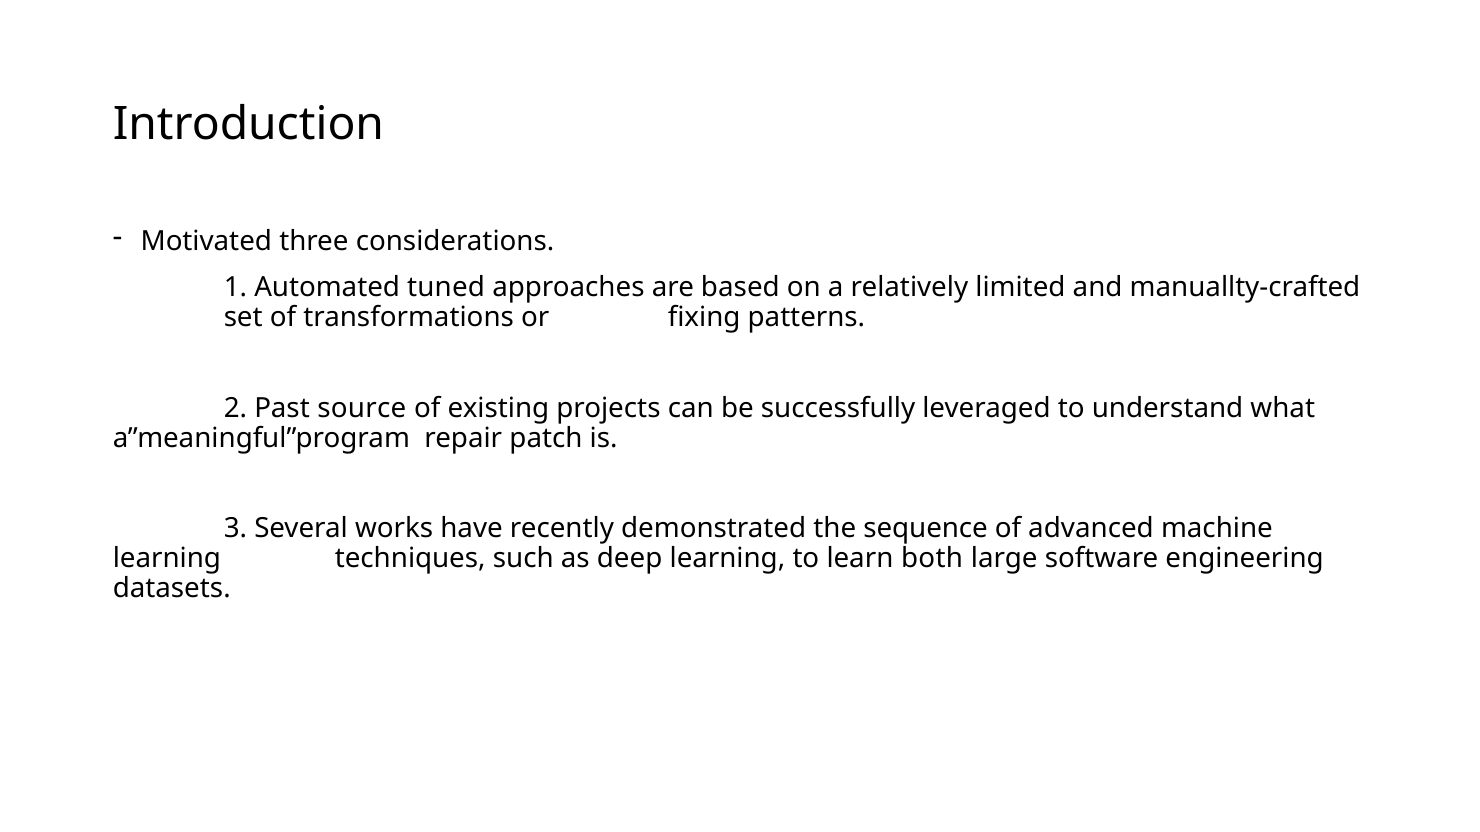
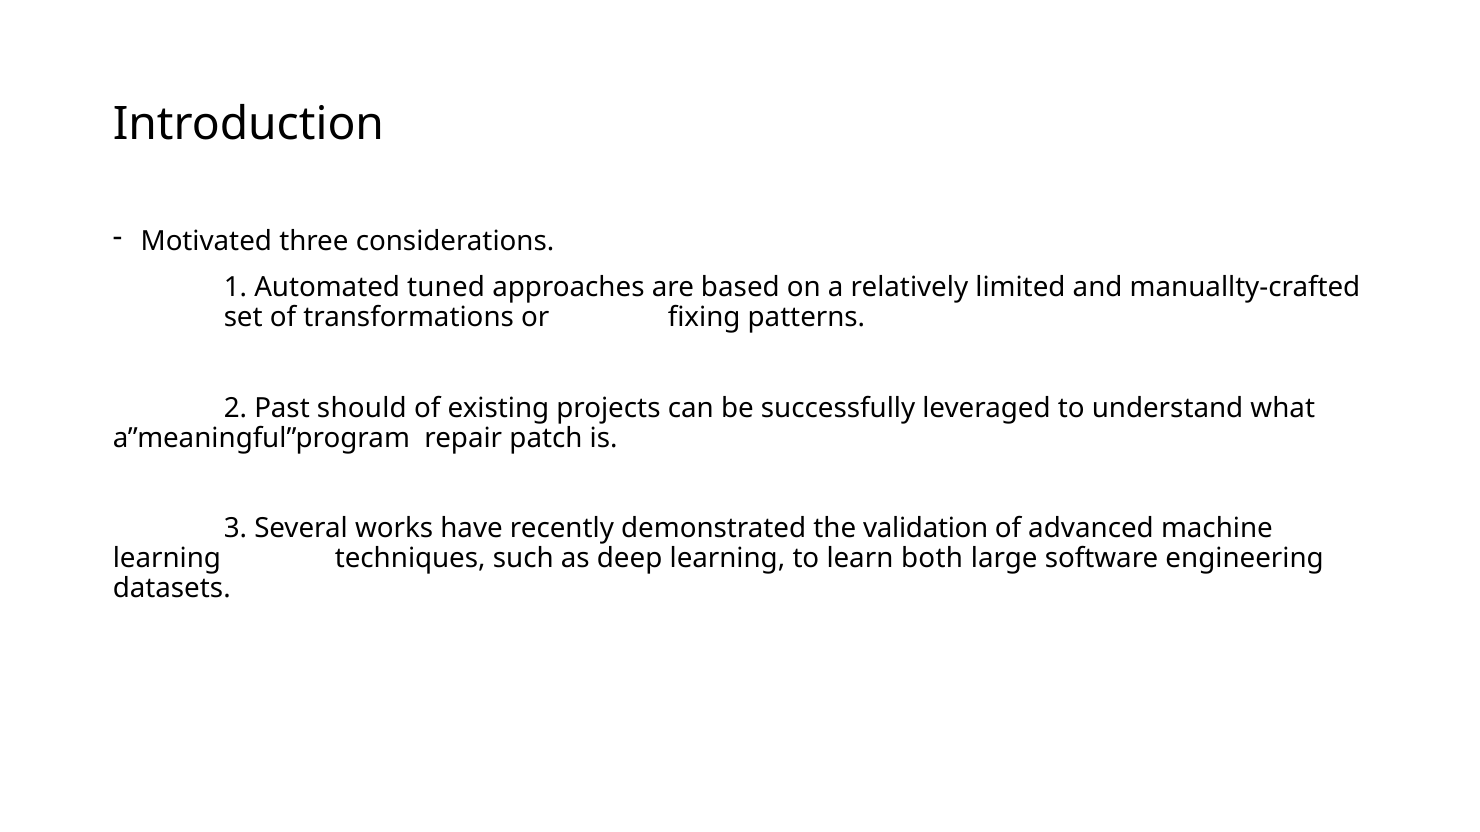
source: source -> should (362, 408)
sequence: sequence -> validation (926, 529)
